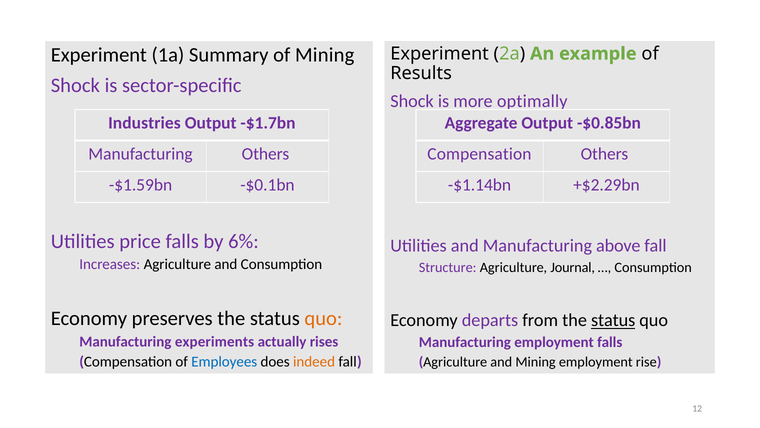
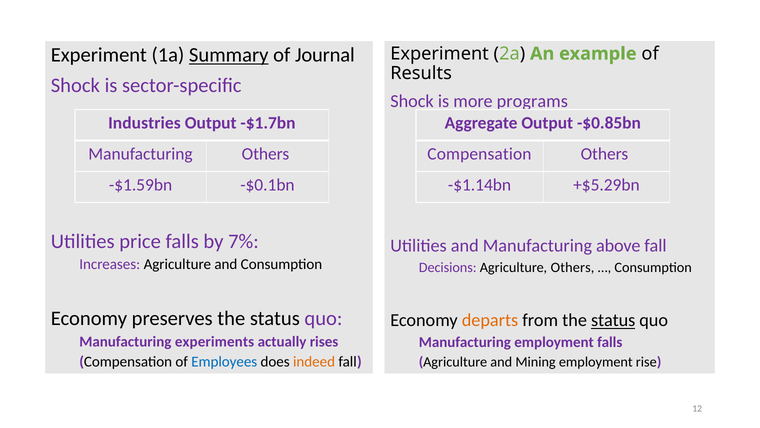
Summary underline: none -> present (229, 55)
of Mining: Mining -> Journal (325, 55)
optimally: optimally -> programs (532, 101)
+$2.29bn: +$2.29bn -> +$5.29bn (606, 185)
6%: 6% -> 7% (243, 241)
Structure: Structure -> Decisions (448, 267)
Agriculture Journal: Journal -> Others (573, 267)
quo colour: orange -> purple (323, 318)
departs colour: purple -> orange (490, 320)
